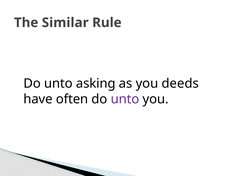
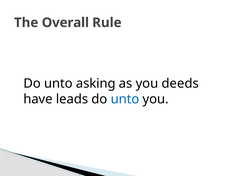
Similar: Similar -> Overall (65, 23)
often: often -> leads (72, 99)
unto colour: purple -> blue (125, 99)
